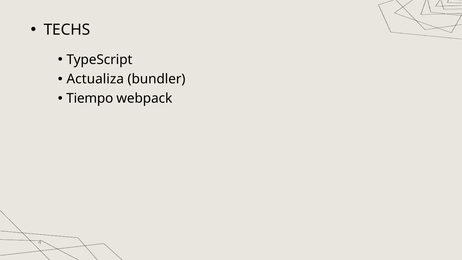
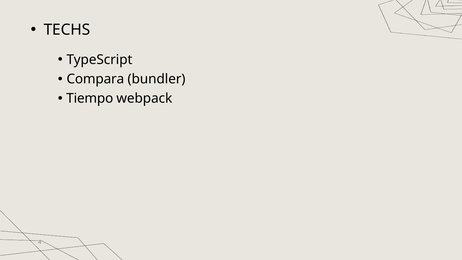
Actualiza: Actualiza -> Compara (95, 79)
